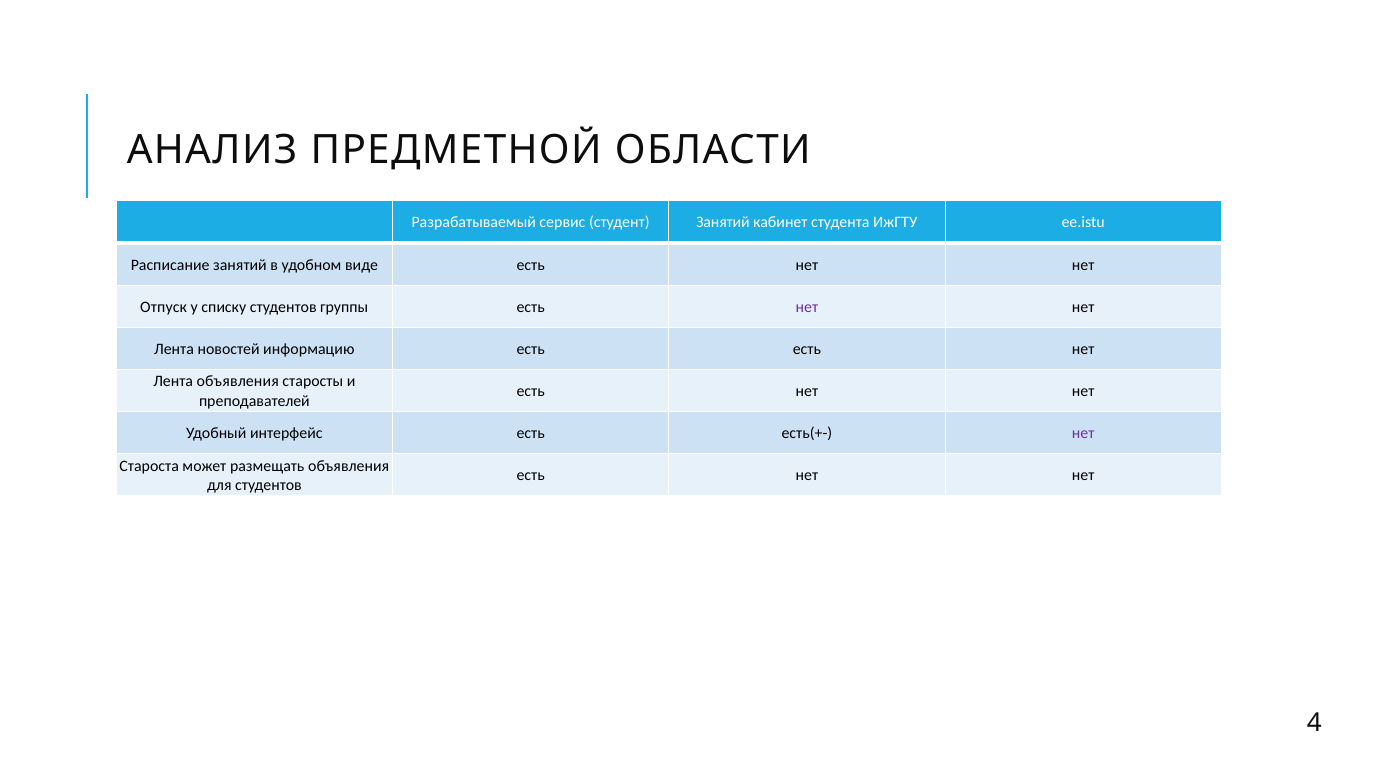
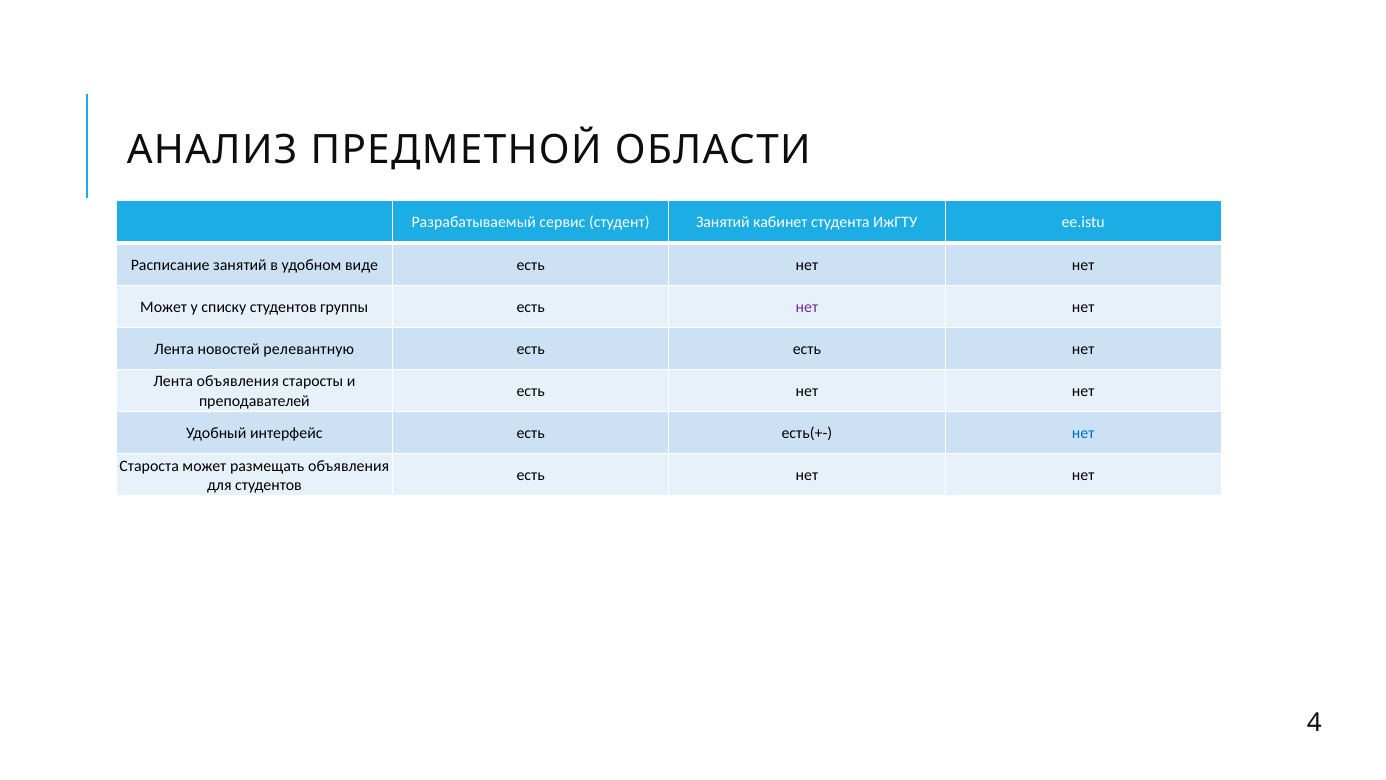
Отпуск: Отпуск -> Может (164, 307)
информацию: информацию -> релевантную (309, 349)
нет colour: purple -> blue (1083, 433)
